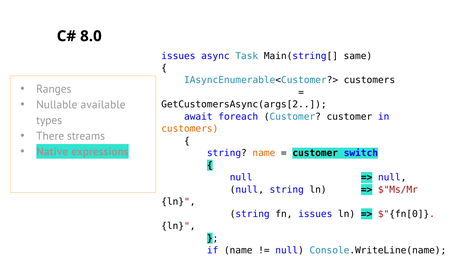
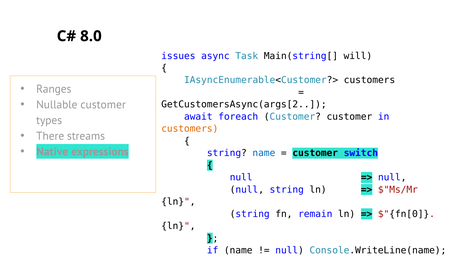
same: same -> will (358, 56)
Nullable available: available -> customer (103, 105)
name colour: orange -> blue (264, 153)
fn issues: issues -> remain (315, 214)
